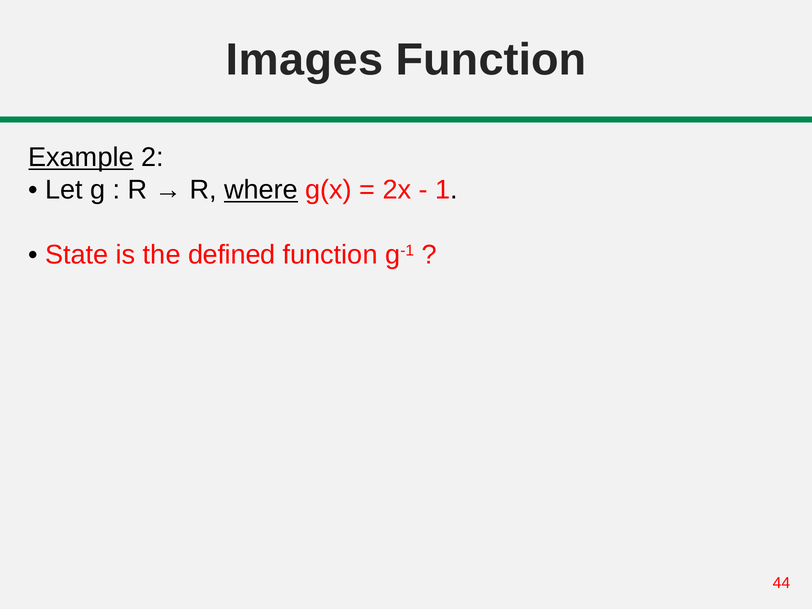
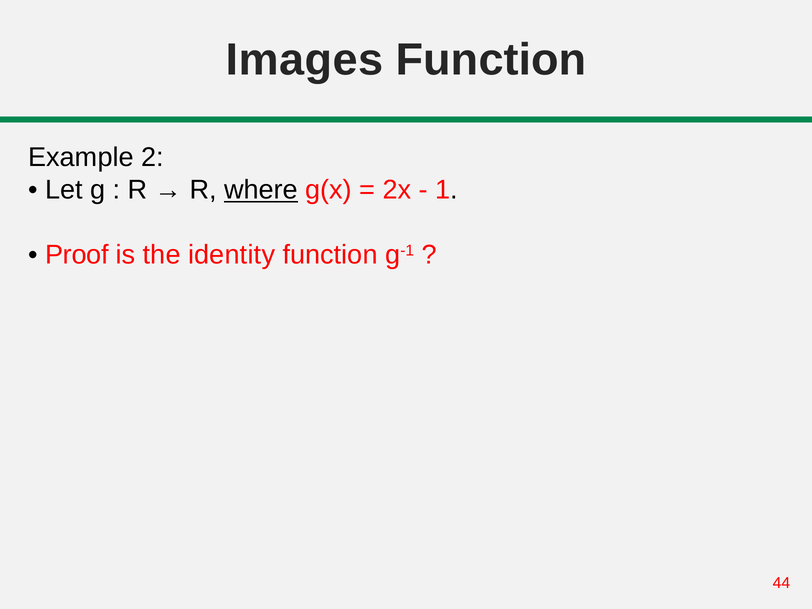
Example underline: present -> none (81, 157)
State: State -> Proof (77, 255)
defined: defined -> identity (232, 255)
